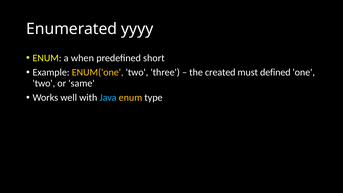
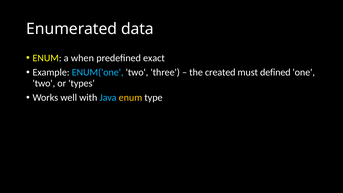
yyyy: yyyy -> data (137, 29)
short: short -> exact (154, 58)
ENUM('one colour: yellow -> light blue (98, 72)
same: same -> types (82, 83)
